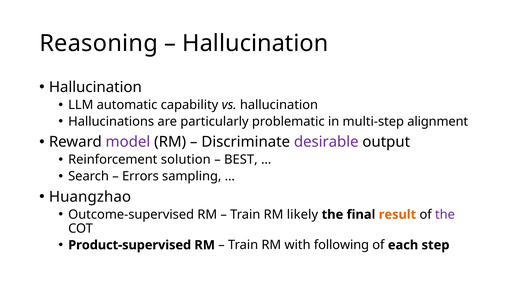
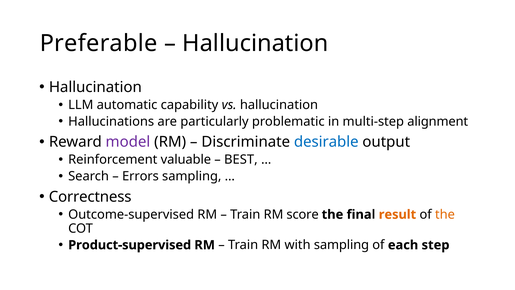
Reasoning: Reasoning -> Preferable (99, 43)
desirable colour: purple -> blue (326, 142)
solution: solution -> valuable (186, 160)
Huangzhao: Huangzhao -> Correctness (90, 197)
likely: likely -> score (303, 214)
the colour: purple -> orange (445, 214)
with following: following -> sampling (341, 245)
